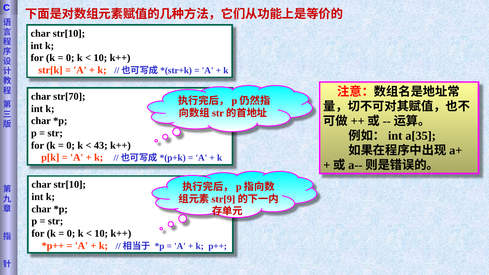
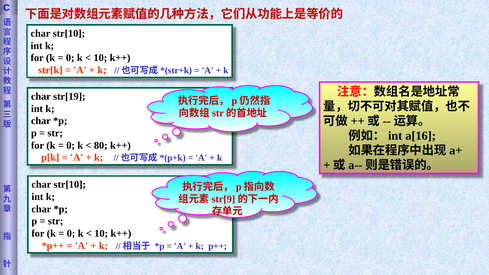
str[70: str[70 -> str[19 (69, 96)
a[35: a[35 -> a[16 (421, 136)
43: 43 -> 80 (101, 145)
